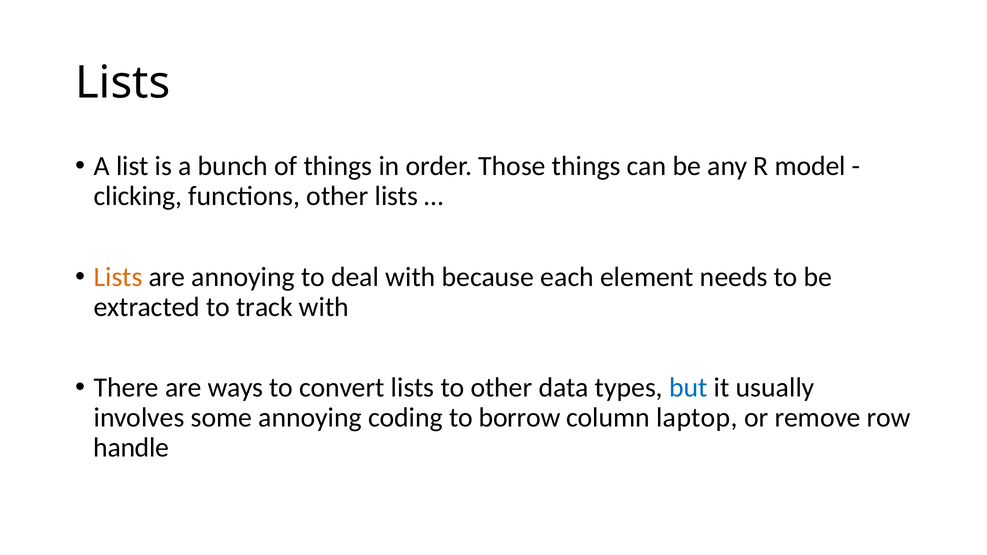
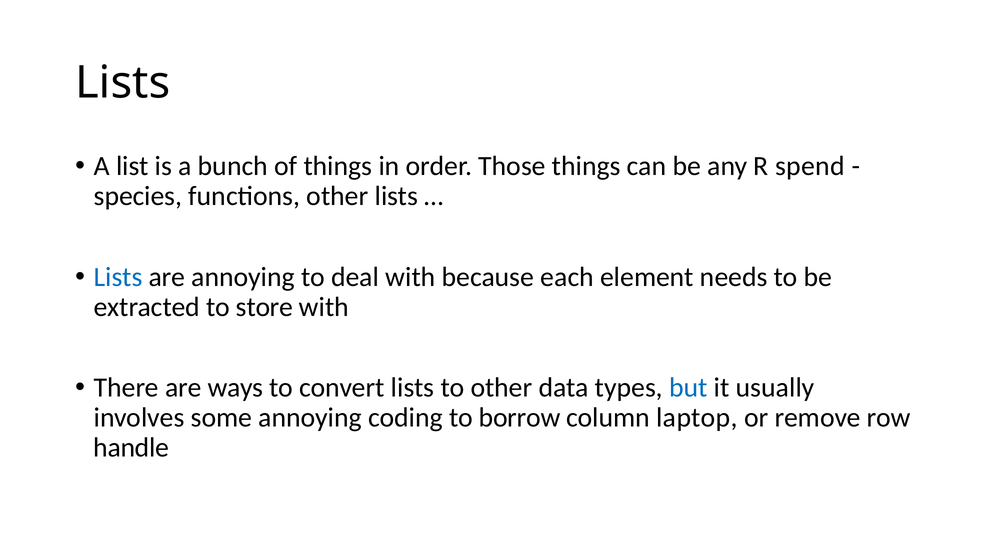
model: model -> spend (810, 166)
clicking: clicking -> species (138, 196)
Lists colour: orange -> blue (118, 277)
track: track -> store (265, 307)
